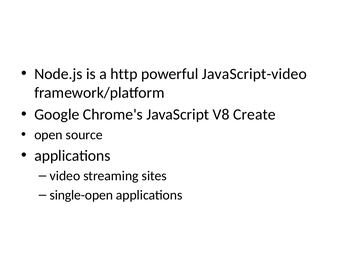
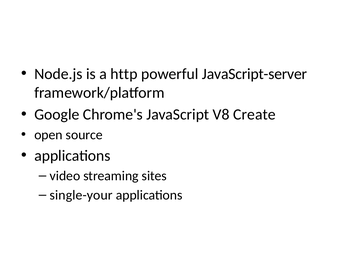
JavaScript-video: JavaScript-video -> JavaScript-server (255, 74)
single-open: single-open -> single-your (81, 195)
